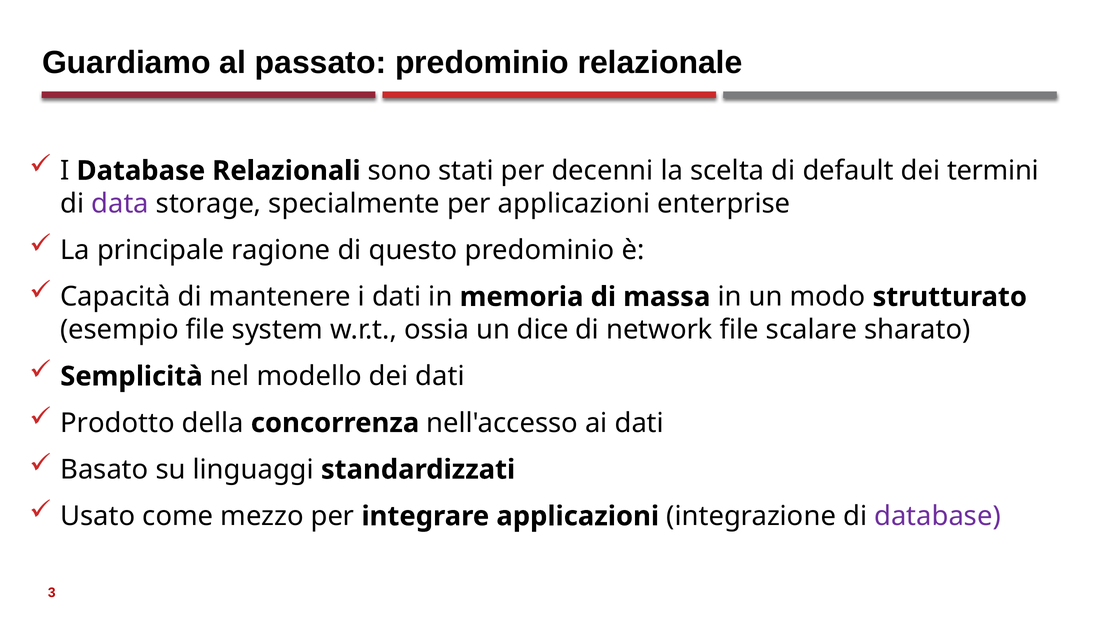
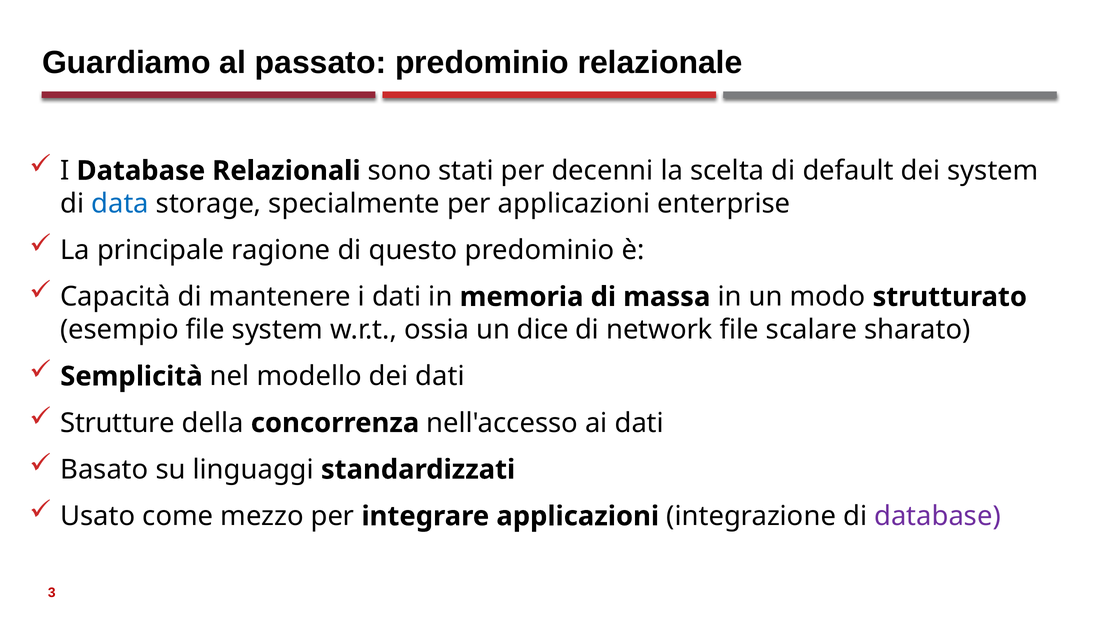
dei termini: termini -> system (993, 171)
data colour: purple -> blue (120, 204)
Prodotto: Prodotto -> Strutture (118, 423)
